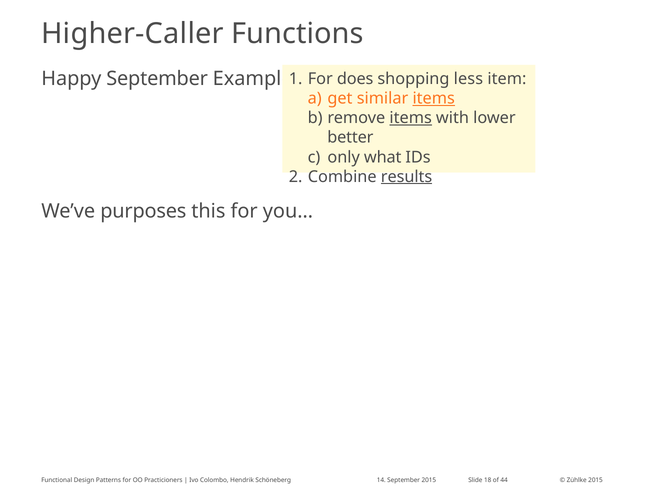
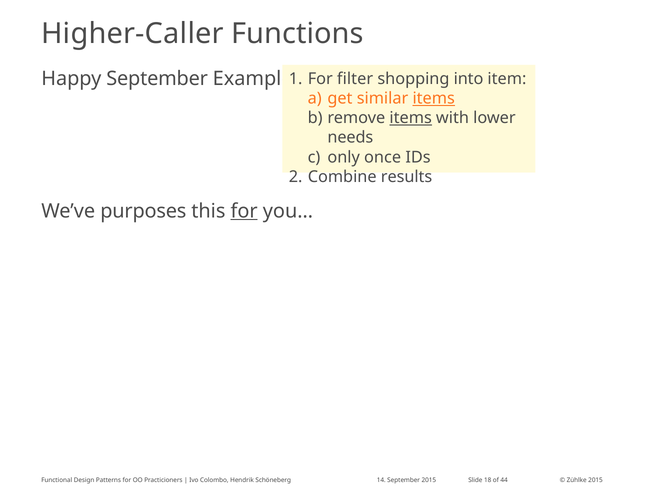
does: does -> filter (355, 79)
less: less -> into (469, 79)
better: better -> needs (350, 138)
what: what -> once (383, 157)
results underline: present -> none (407, 177)
for underline: none -> present (244, 211)
